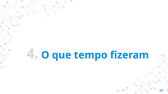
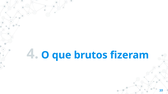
tempo: tempo -> brutos (91, 55)
